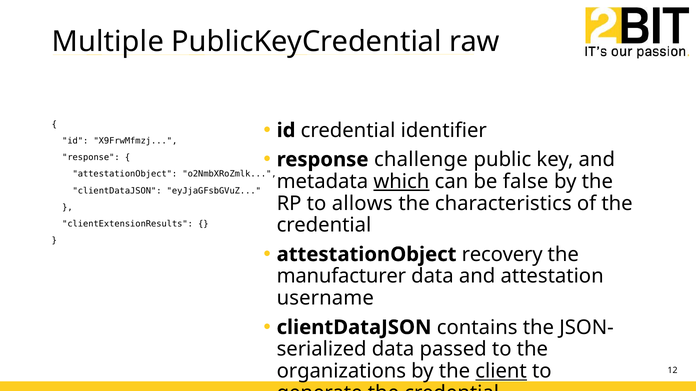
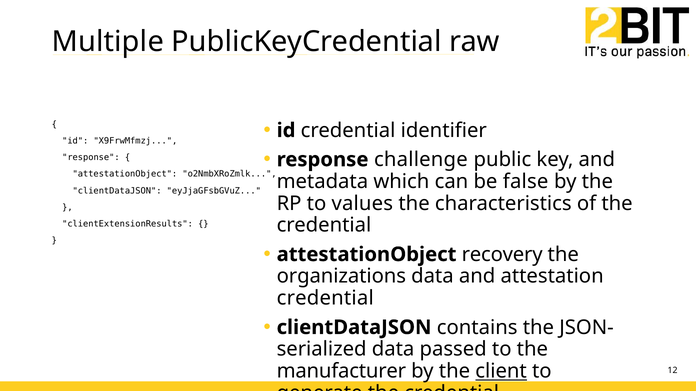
which underline: present -> none (401, 182)
allows: allows -> values (362, 204)
manufacturer: manufacturer -> organizations (341, 277)
username: username -> credential (325, 299)
organizations: organizations -> manufacturer (341, 372)
